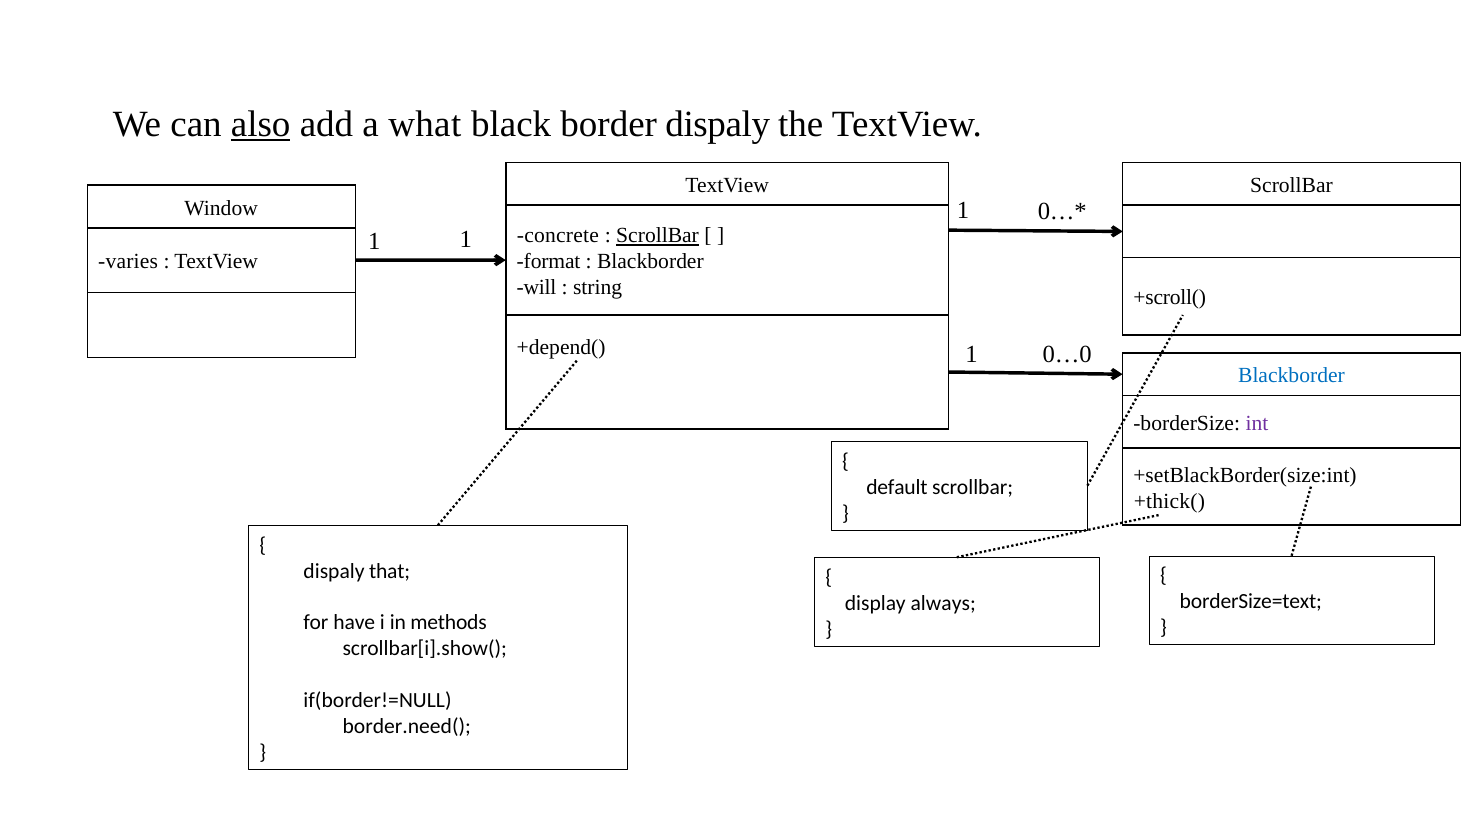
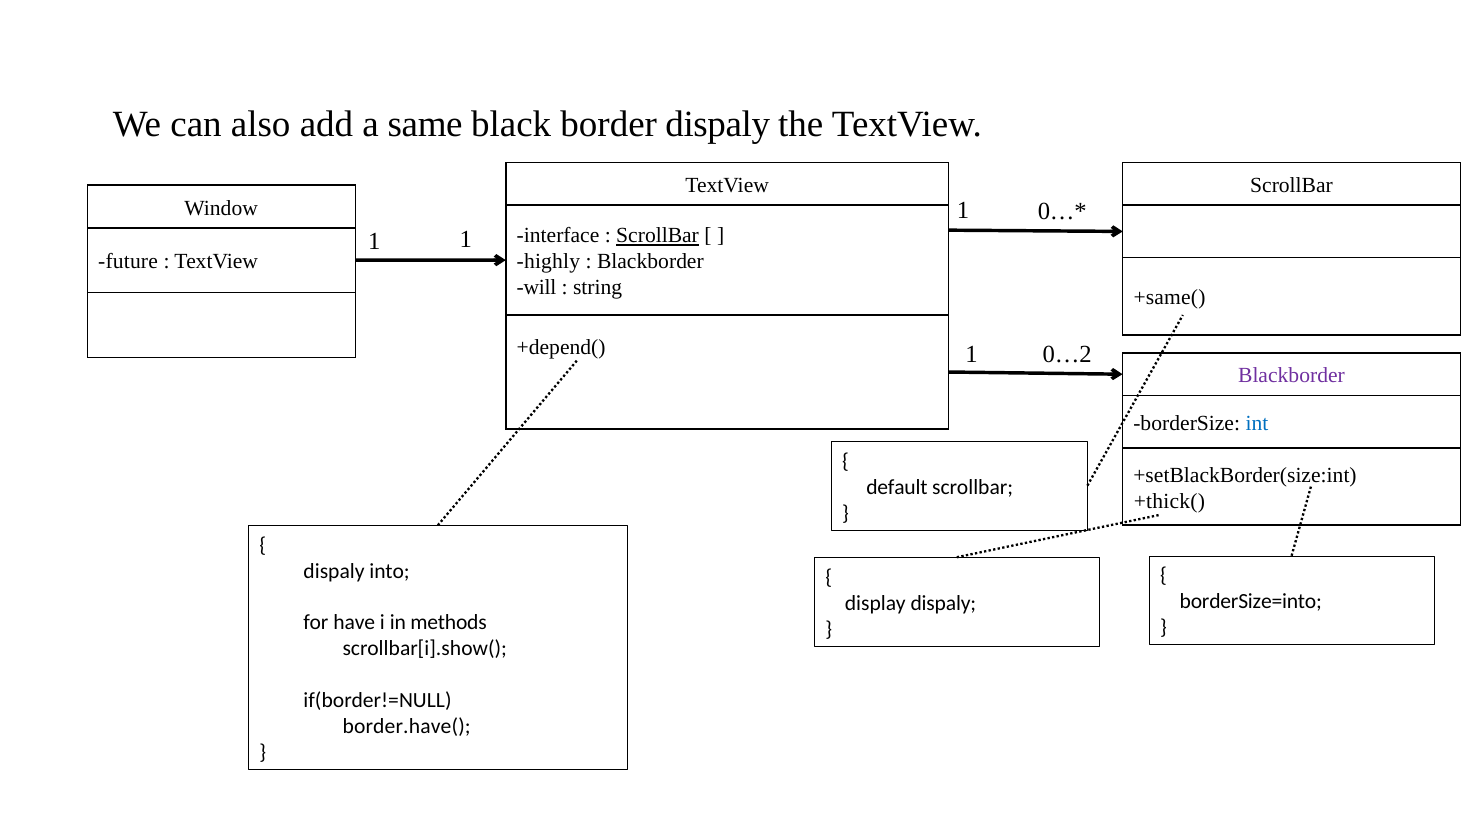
also underline: present -> none (261, 125)
what: what -> same (425, 125)
concrete: concrete -> interface (558, 236)
format: format -> highly (548, 262)
varies: varies -> future (128, 262)
+scroll(: +scroll( -> +same( (1170, 298)
0…0: 0…0 -> 0…2 (1067, 355)
Blackborder colour: blue -> purple (1291, 376)
int colour: purple -> blue (1257, 423)
that: that -> into (389, 571)
borderSize=text: borderSize=text -> borderSize=into (1251, 602)
display always: always -> dispaly (943, 603)
border.need(: border.need( -> border.have( (407, 727)
